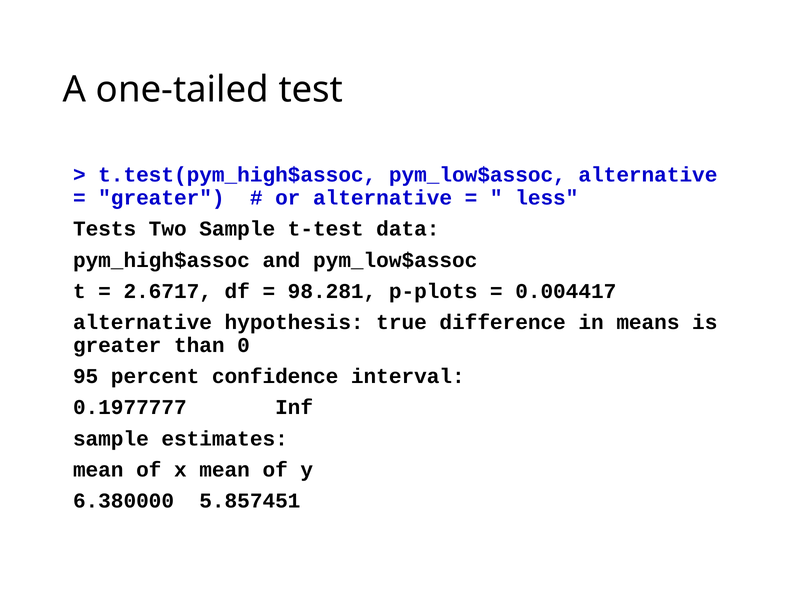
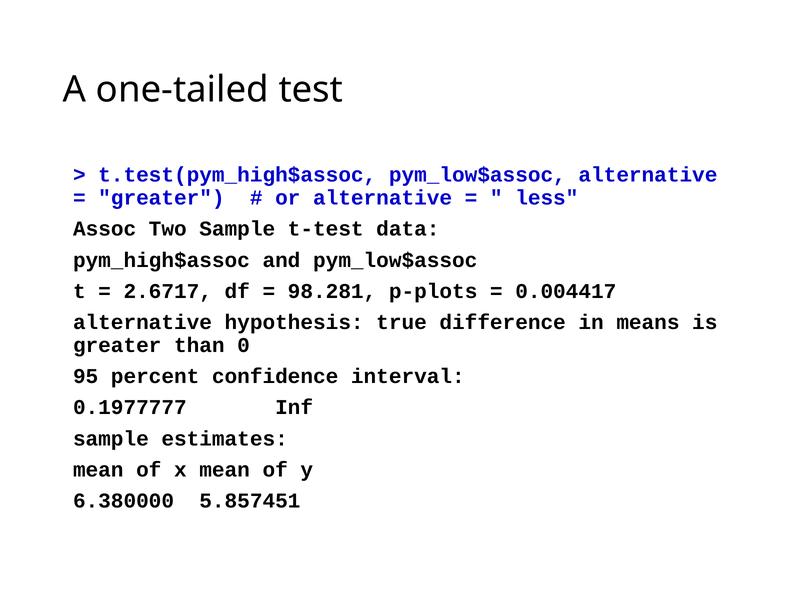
Tests: Tests -> Assoc (105, 229)
